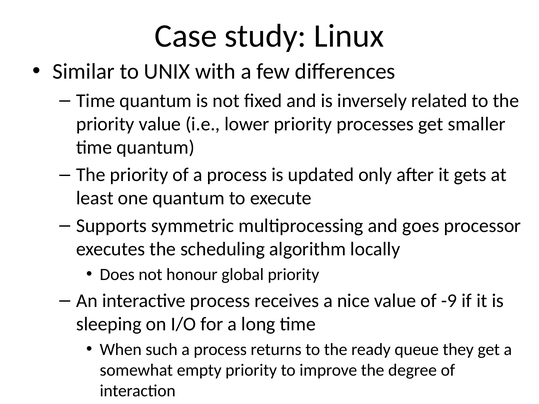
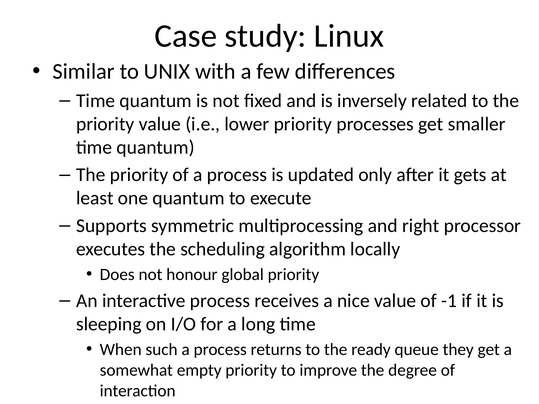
goes: goes -> right (421, 226)
-9: -9 -> -1 (449, 301)
